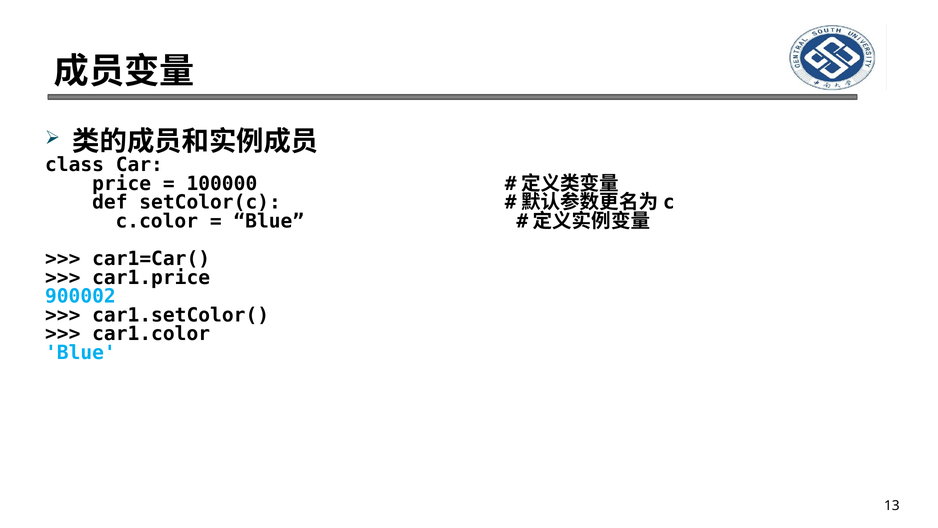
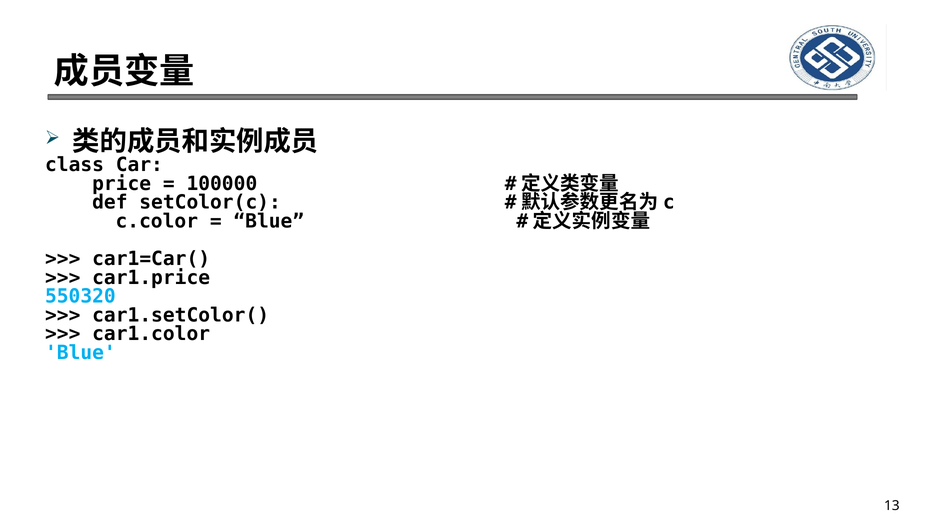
900002: 900002 -> 550320 (80, 296)
